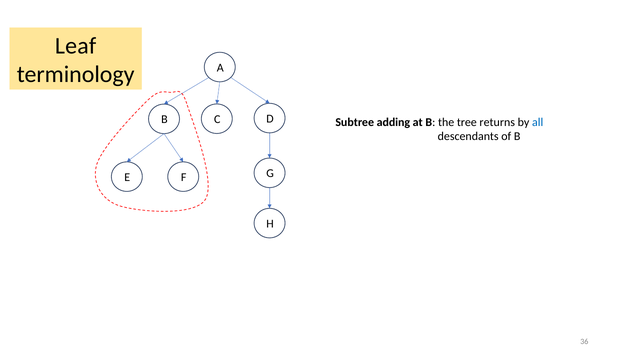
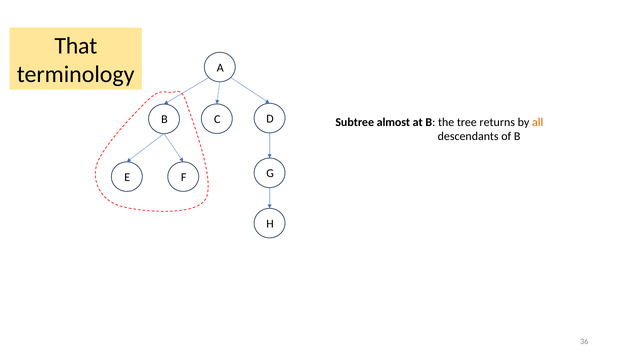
Leaf: Leaf -> That (76, 46)
adding: adding -> almost (393, 122)
all colour: blue -> orange (538, 122)
